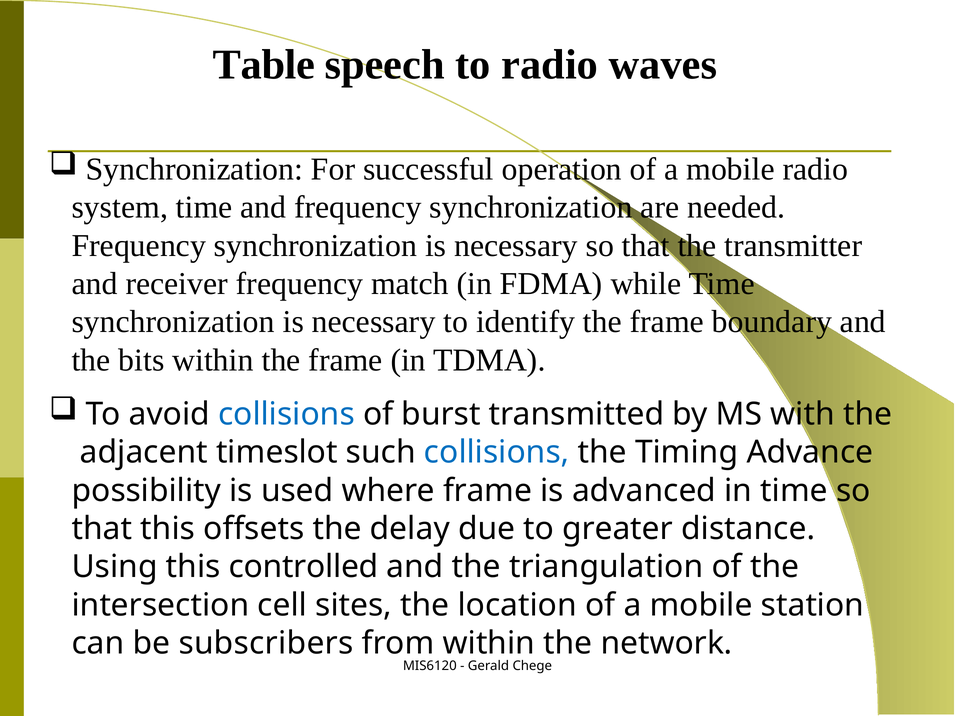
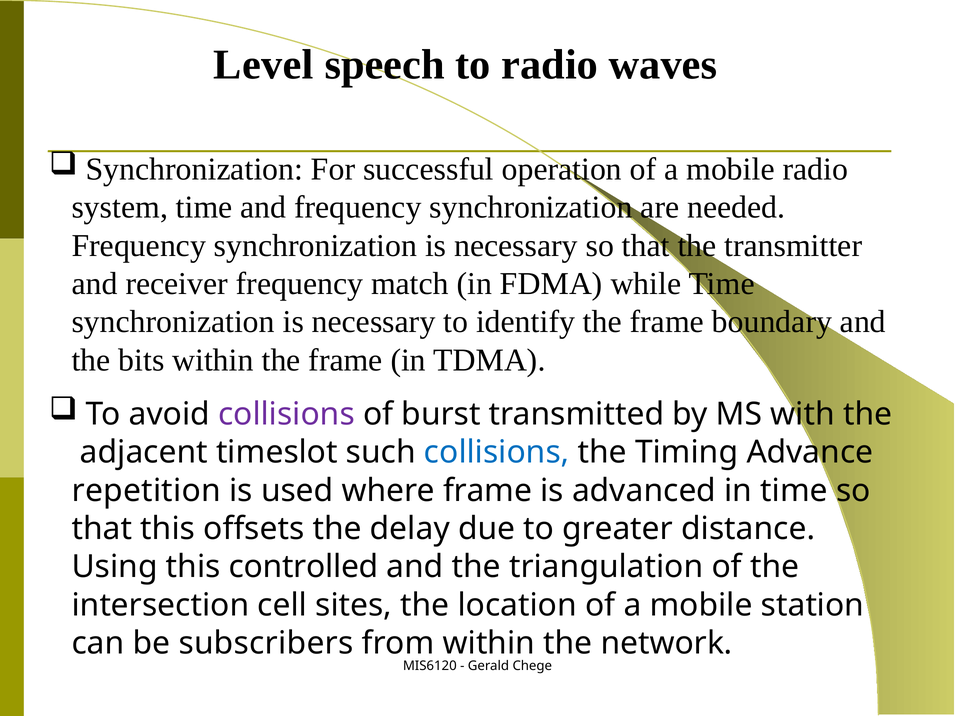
Table: Table -> Level (264, 65)
collisions colour: blue -> purple (286, 414)
possibility: possibility -> repetition (146, 491)
